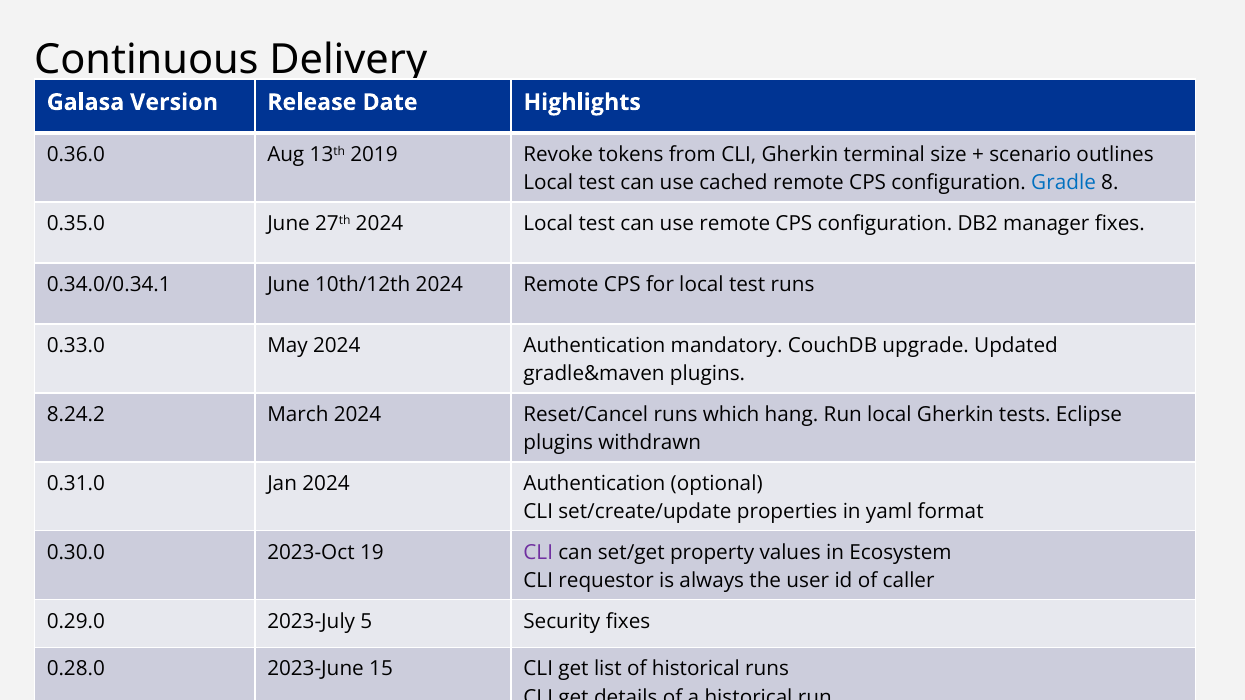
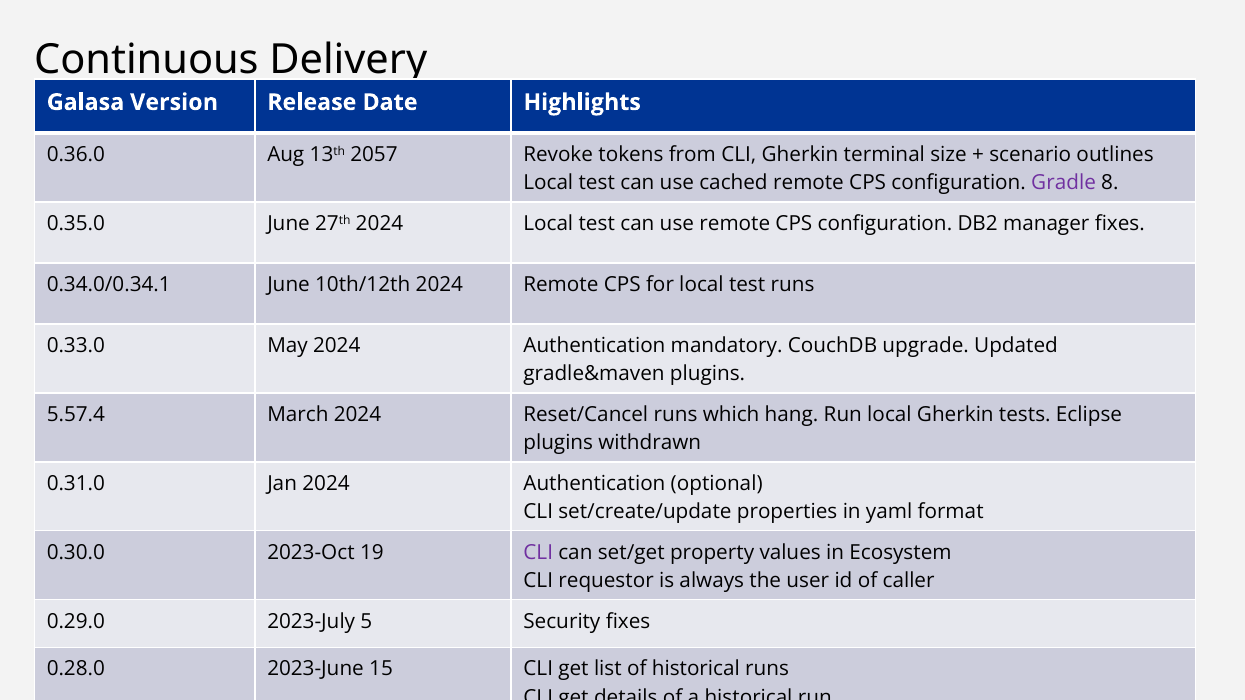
2019: 2019 -> 2057 (374, 155)
Gradle colour: blue -> purple (1064, 183)
8.24.2: 8.24.2 -> 5.57.4 (76, 415)
